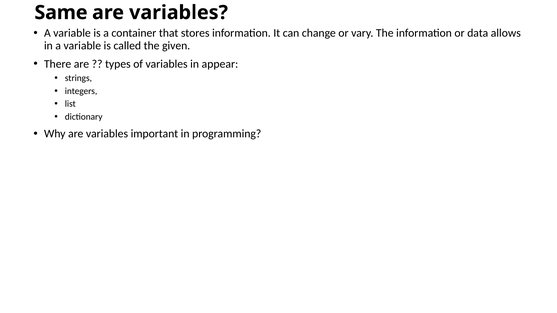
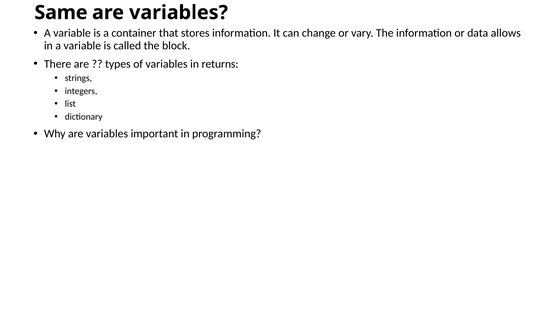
given: given -> block (176, 46)
appear: appear -> returns (220, 64)
